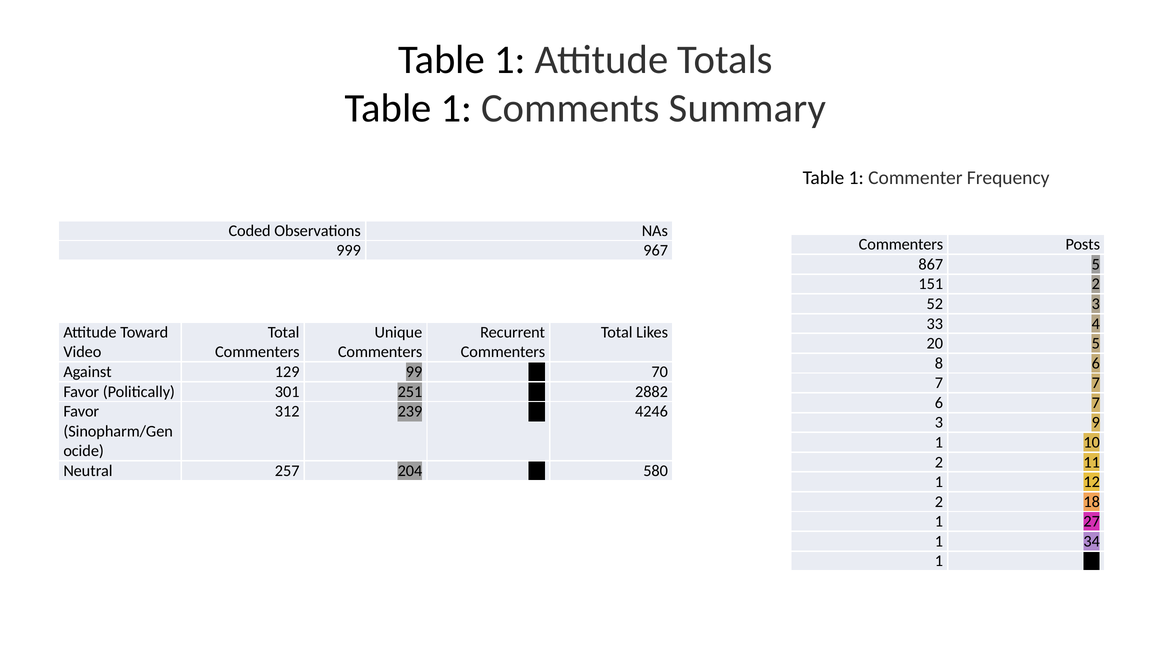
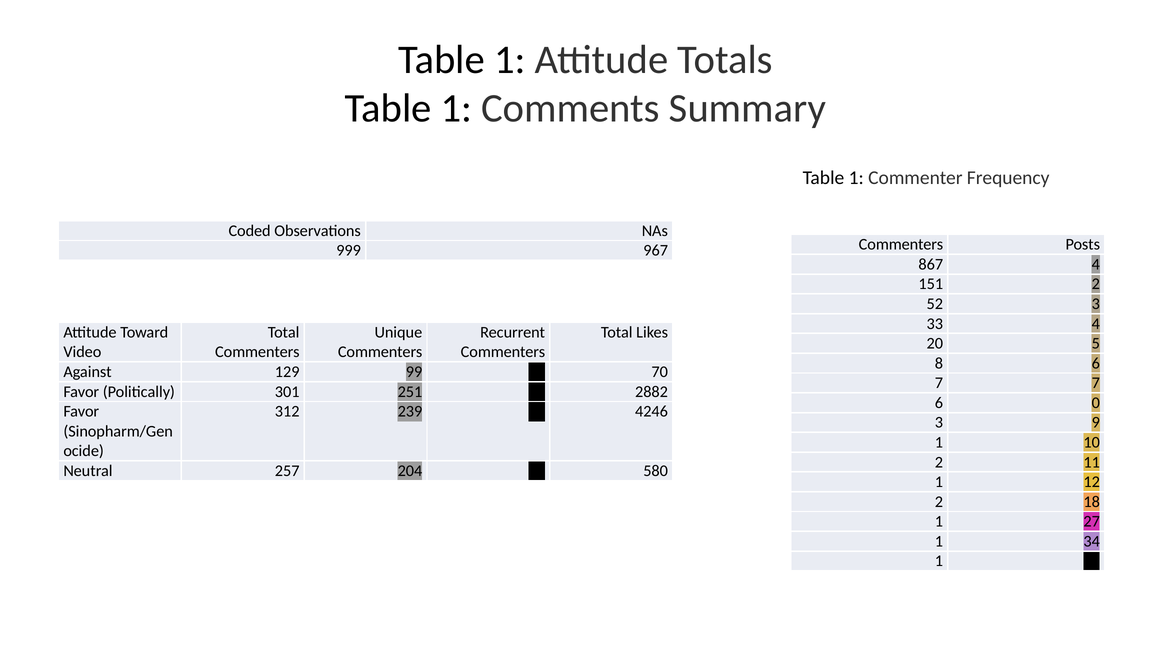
867 5: 5 -> 4 (1096, 264)
7: 7 -> 0 (1096, 403)
